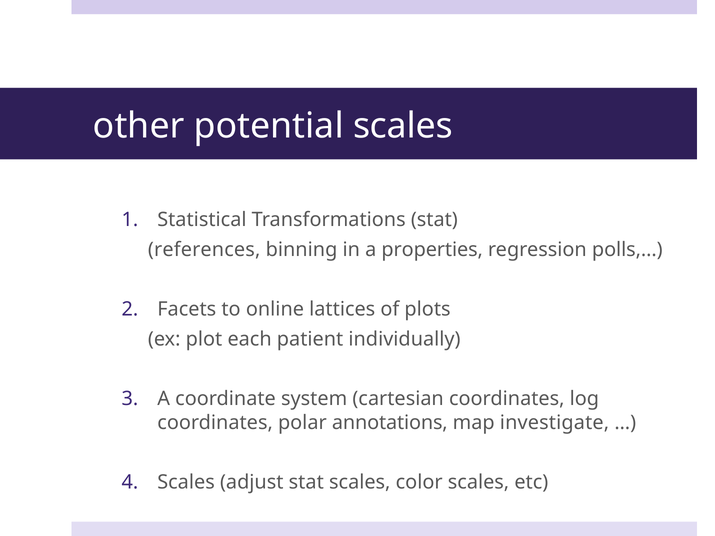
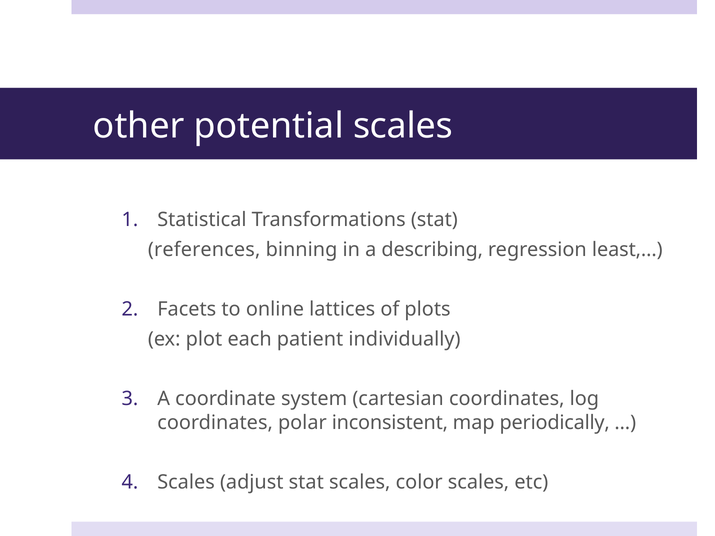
properties: properties -> describing (432, 250)
polls: polls -> least (627, 250)
annotations: annotations -> inconsistent (390, 423)
investigate: investigate -> periodically (555, 423)
